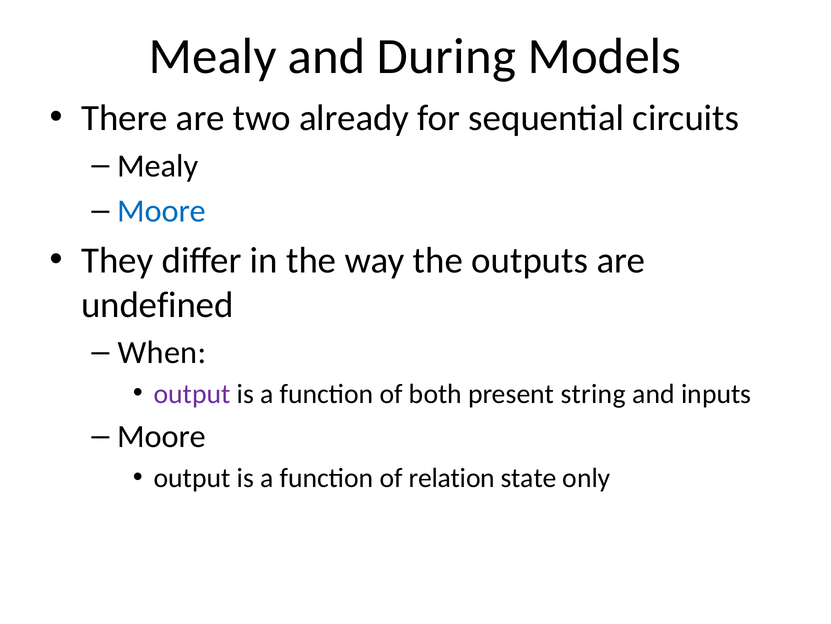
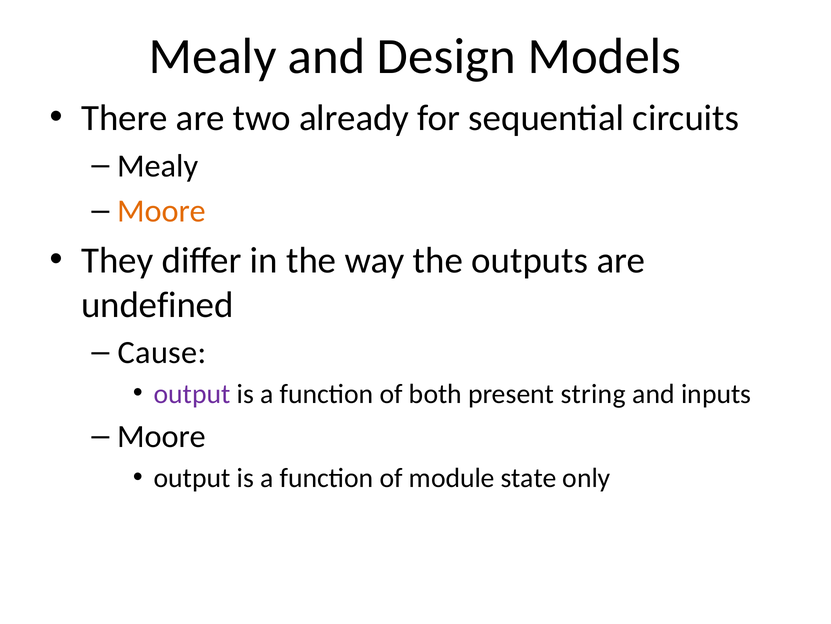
During: During -> Design (447, 56)
Moore colour: blue -> orange (162, 211)
When: When -> Cause (162, 352)
relation: relation -> module (452, 477)
